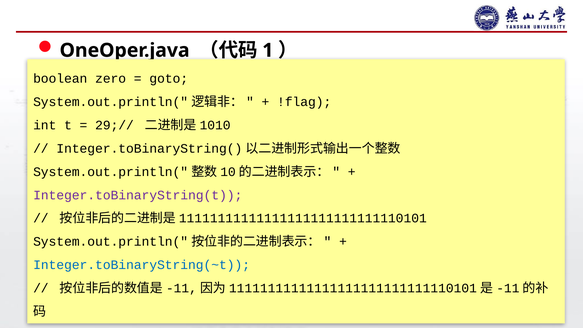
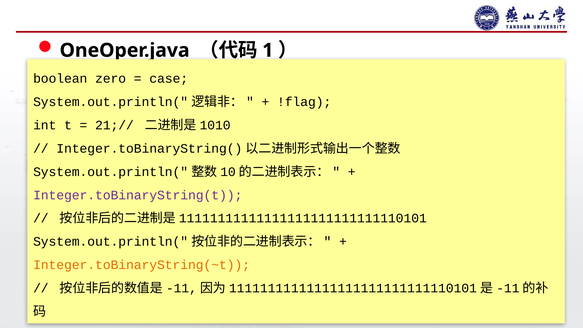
goto: goto -> case (169, 79)
29;//: 29;// -> 21;// (114, 125)
Integer.toBinaryString(~t colour: blue -> orange (142, 265)
